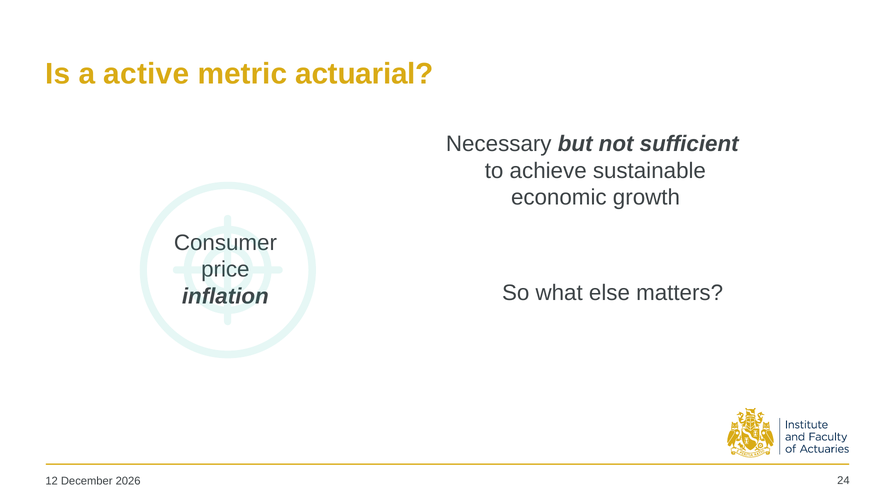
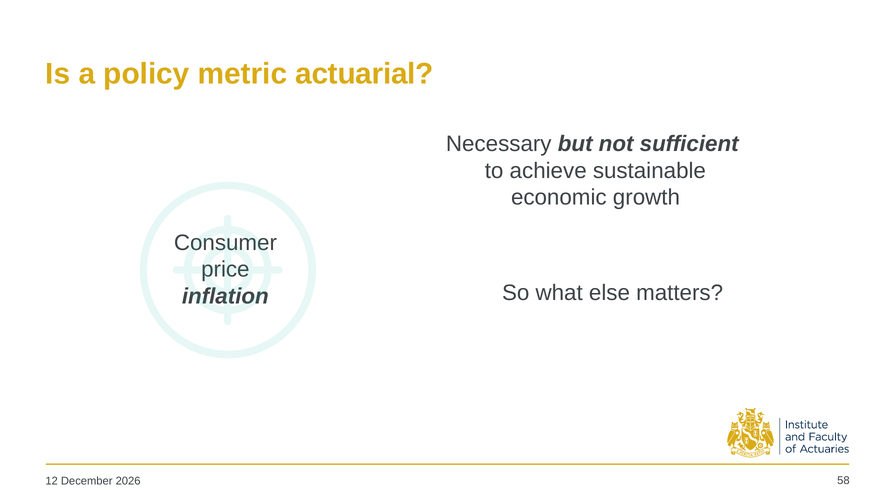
active: active -> policy (146, 74)
24: 24 -> 58 (843, 481)
